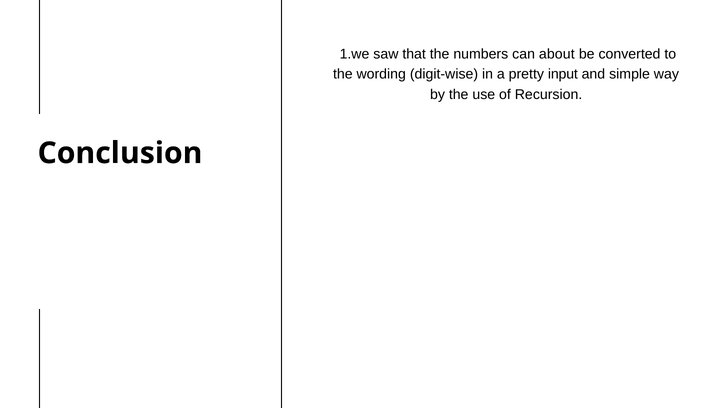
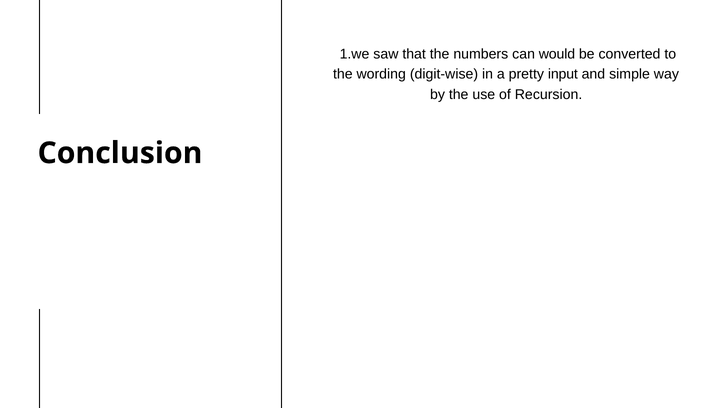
about: about -> would (557, 54)
